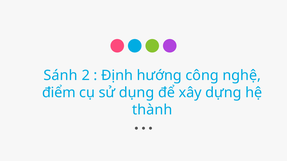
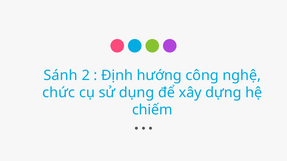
điểm: điểm -> chức (59, 93)
thành: thành -> chiếm (152, 110)
